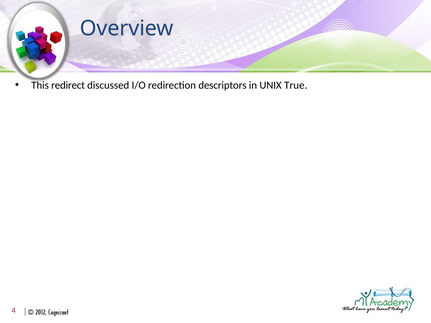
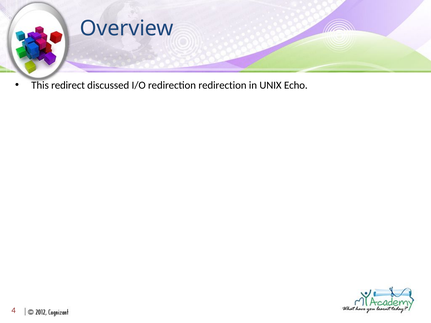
redirection descriptors: descriptors -> redirection (222, 85)
True: True -> Echo (296, 85)
